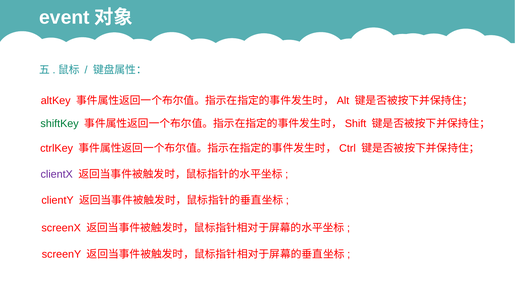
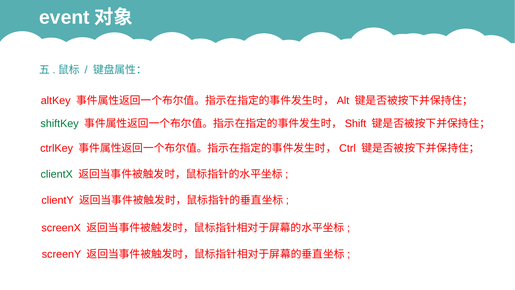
clientX colour: purple -> green (57, 174)
